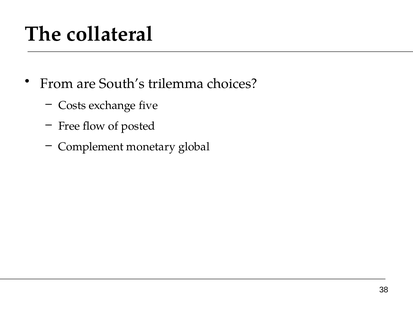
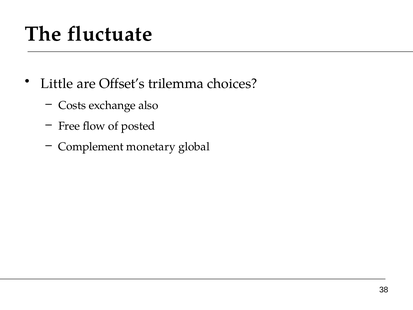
collateral: collateral -> fluctuate (110, 34)
From: From -> Little (57, 84)
South’s: South’s -> Offset’s (122, 84)
five: five -> also (148, 105)
